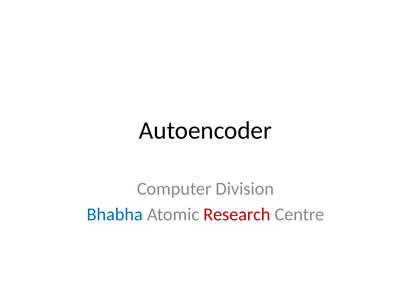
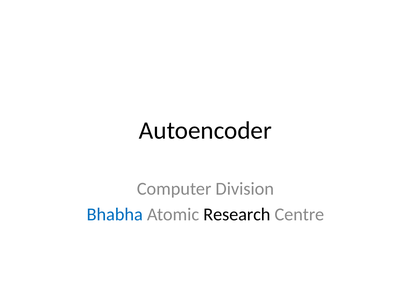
Research colour: red -> black (237, 215)
